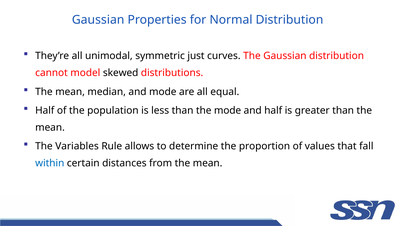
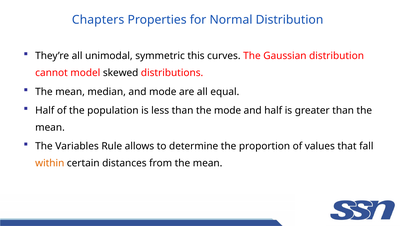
Gaussian: Gaussian -> Chapters (98, 20)
just: just -> this (196, 56)
within colour: blue -> orange (50, 163)
